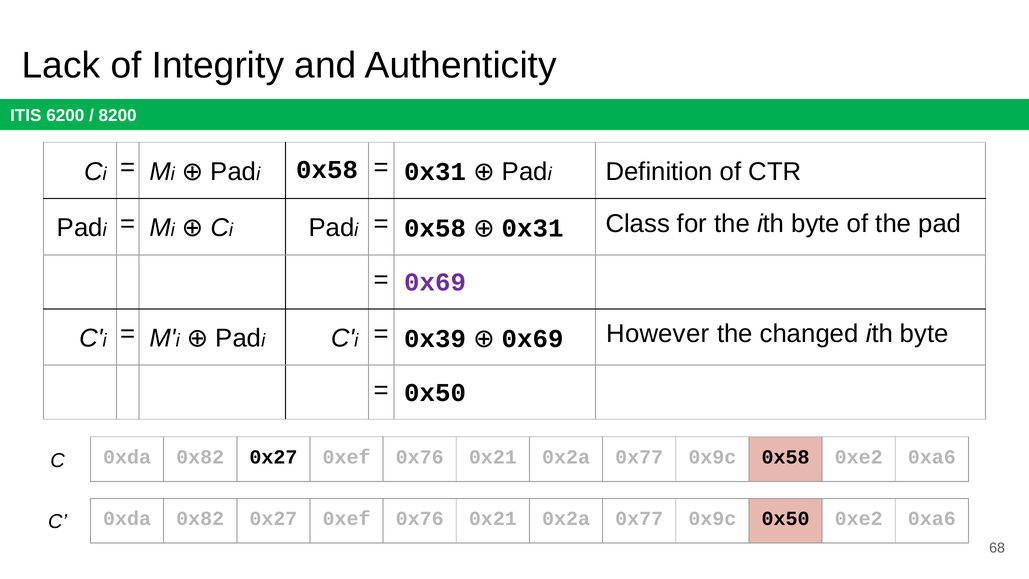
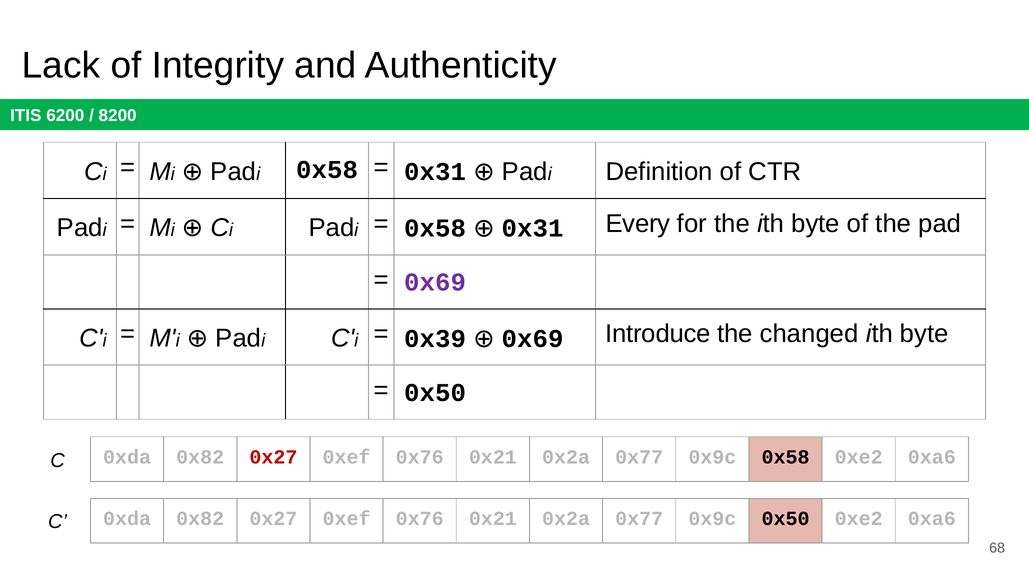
Class: Class -> Every (638, 224)
However: However -> Introduce (658, 334)
0x27 colour: black -> red (273, 457)
